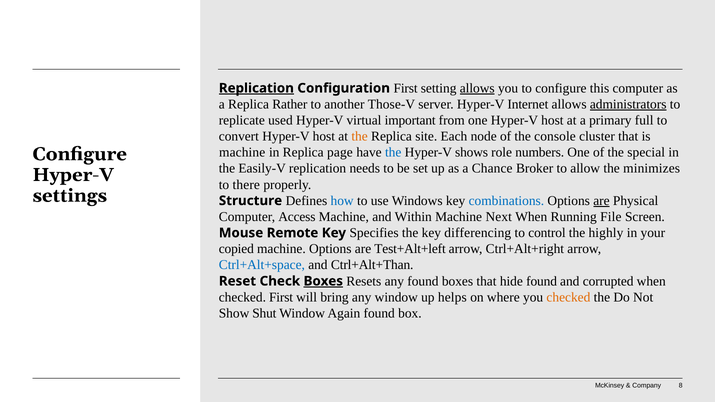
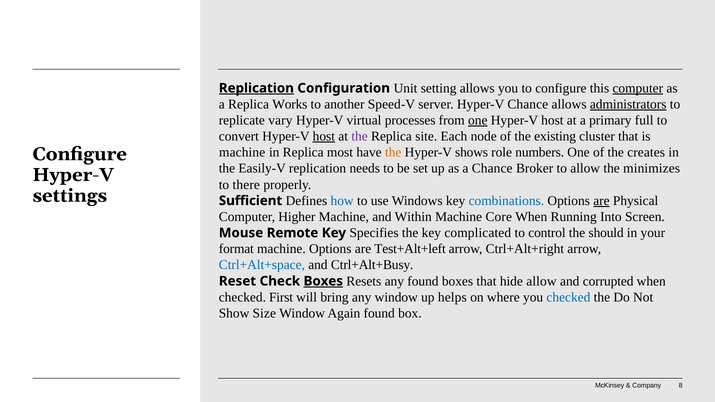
Configuration First: First -> Unit (406, 88)
allows underline: present -> none (477, 88)
computer underline: none -> present (638, 88)
Rather: Rather -> Works (290, 104)
Those-V: Those-V -> Speed-V (391, 104)
Hyper-V Internet: Internet -> Chance (528, 104)
used: used -> vary (280, 120)
important: important -> processes (410, 120)
one underline: none -> present (478, 120)
host underline: none -> present (324, 136)
the colour: orange -> purple (360, 136)
console: console -> existing (555, 136)
page: page -> most (340, 153)
the colour: blue -> orange (393, 153)
special: special -> creates (646, 153)
Structure: Structure -> Sufficient (251, 201)
Access: Access -> Higher (297, 217)
Next: Next -> Core (499, 217)
File: File -> Into (611, 217)
differencing: differencing -> complicated (478, 233)
highly: highly -> should (606, 233)
copied: copied -> format (236, 249)
Ctrl+Alt+Than: Ctrl+Alt+Than -> Ctrl+Alt+Busy (372, 265)
hide found: found -> allow (541, 281)
checked colour: orange -> blue (568, 297)
Shut: Shut -> Size (264, 313)
